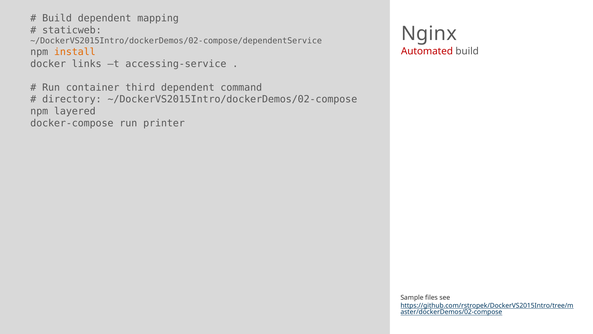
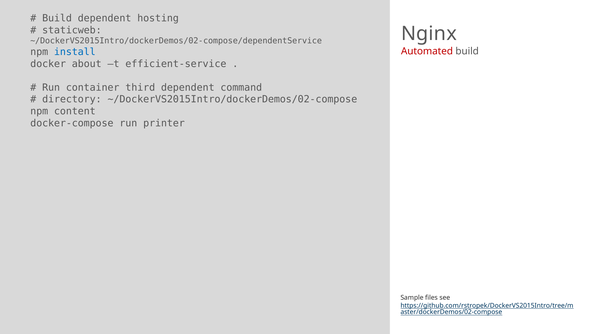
mapping: mapping -> hosting (158, 18)
install colour: orange -> blue (75, 52)
links: links -> about (87, 64)
accessing-service: accessing-service -> efficient-service (176, 64)
layered: layered -> content (75, 111)
